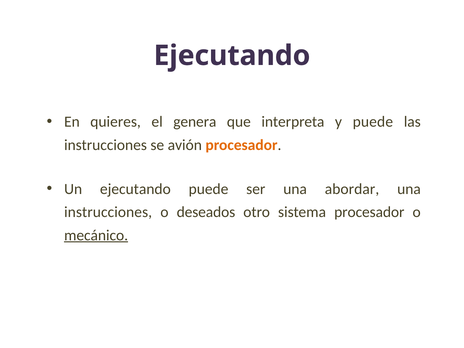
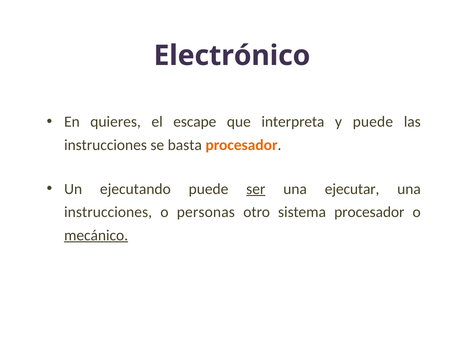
Ejecutando: Ejecutando -> Electrónico (232, 56)
genera: genera -> escape (195, 122)
avión: avión -> basta (185, 145)
ser underline: none -> present (256, 189)
abordar: abordar -> ejecutar (352, 189)
deseados: deseados -> personas (206, 212)
